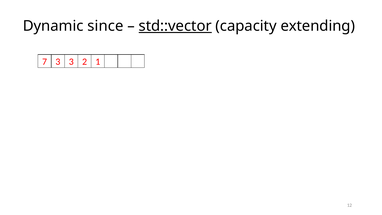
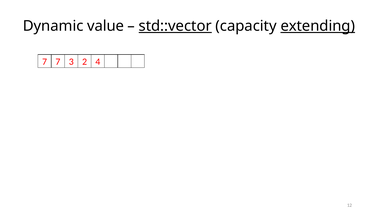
since: since -> value (106, 26)
extending underline: none -> present (318, 26)
7 3: 3 -> 7 (58, 62)
1: 1 -> 4 (98, 62)
